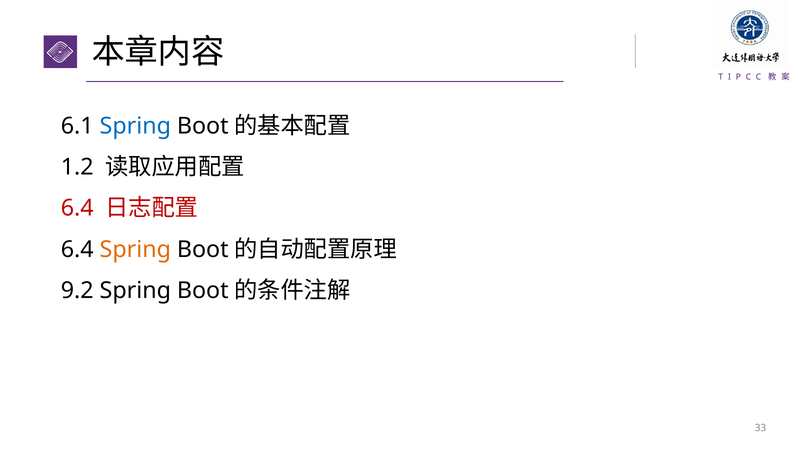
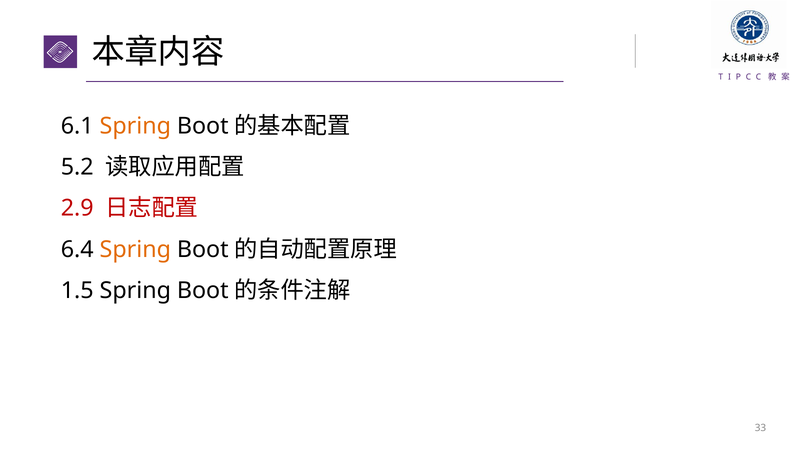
Spring colour: blue -> orange (135, 126)
1.2: 1.2 -> 5.2 (77, 167)
6.4: 6.4 -> 2.9 (77, 208)
9.2: 9.2 -> 1.5 (77, 291)
